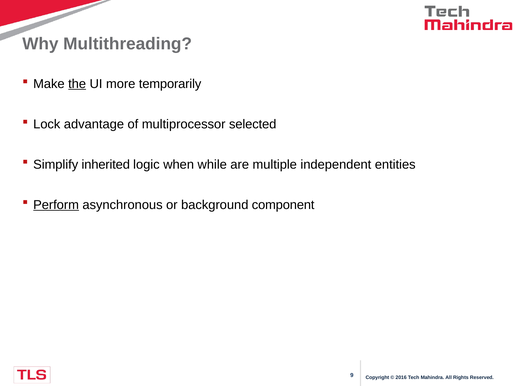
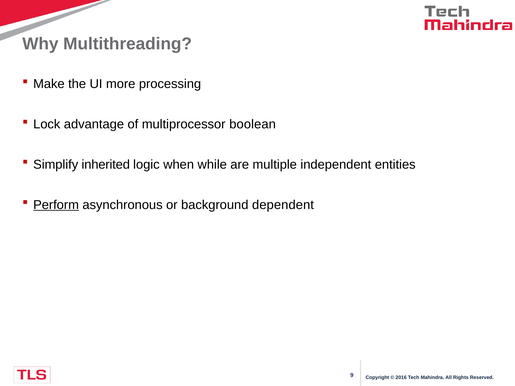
the underline: present -> none (77, 84)
temporarily: temporarily -> processing (170, 84)
selected: selected -> boolean (253, 124)
component: component -> dependent (283, 205)
